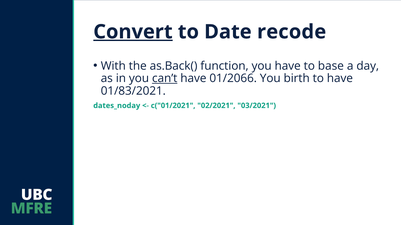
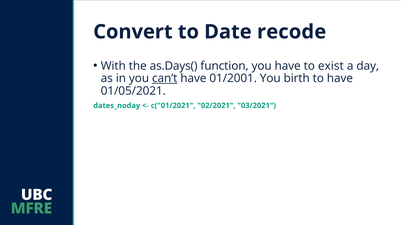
Convert underline: present -> none (133, 32)
as.Back(: as.Back( -> as.Days( (174, 66)
base: base -> exist (331, 66)
01/2066: 01/2066 -> 01/2001 (233, 79)
01/83/2021: 01/83/2021 -> 01/05/2021 (133, 91)
